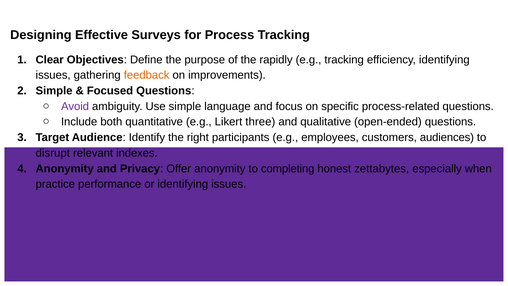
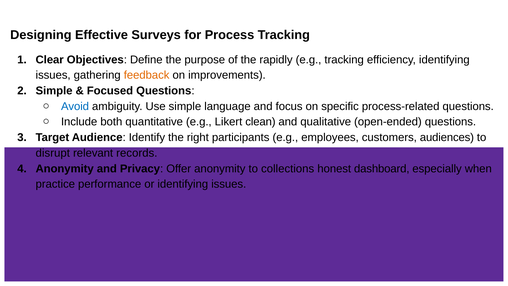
Avoid colour: purple -> blue (75, 106)
three: three -> clean (260, 122)
indexes: indexes -> records (137, 153)
completing: completing -> collections (288, 168)
zettabytes: zettabytes -> dashboard (382, 168)
